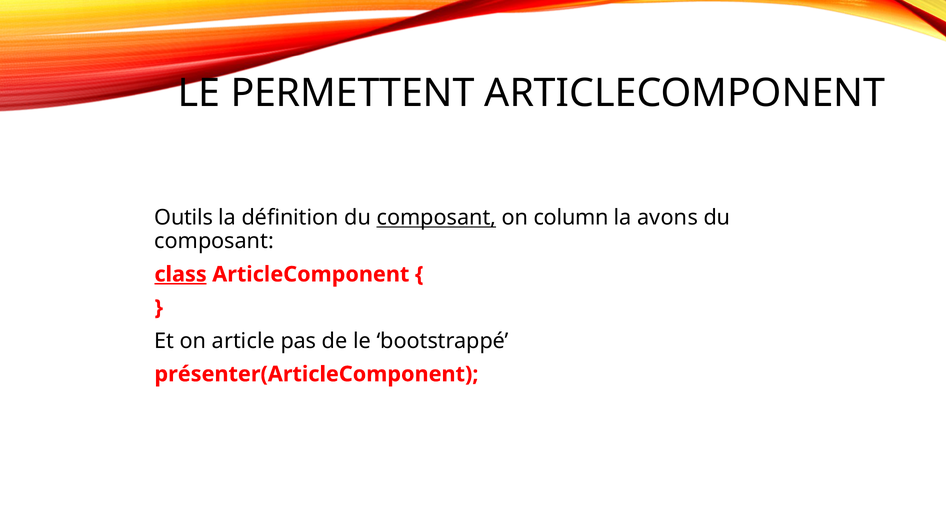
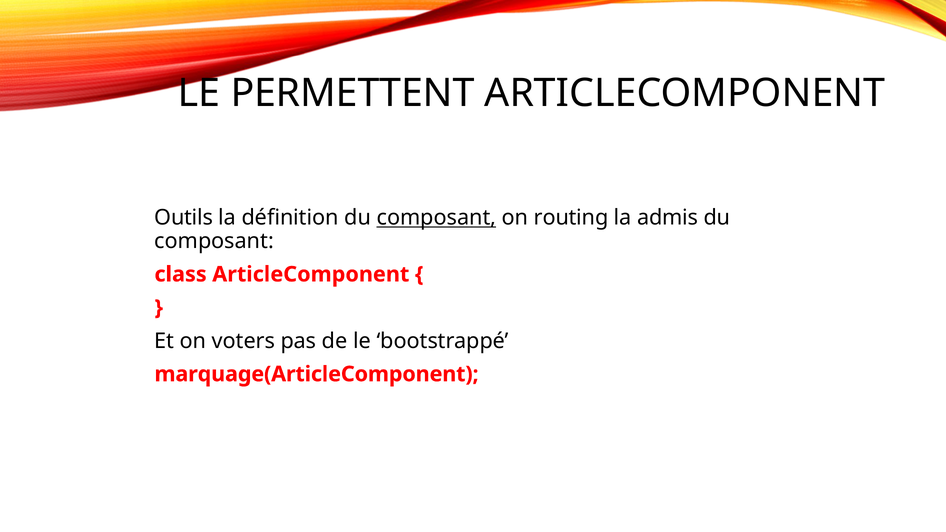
column: column -> routing (571, 218)
avons: avons -> admis (668, 218)
class underline: present -> none (181, 274)
article: article -> voters (243, 341)
présenter(ArticleComponent: présenter(ArticleComponent -> marquage(ArticleComponent (317, 374)
